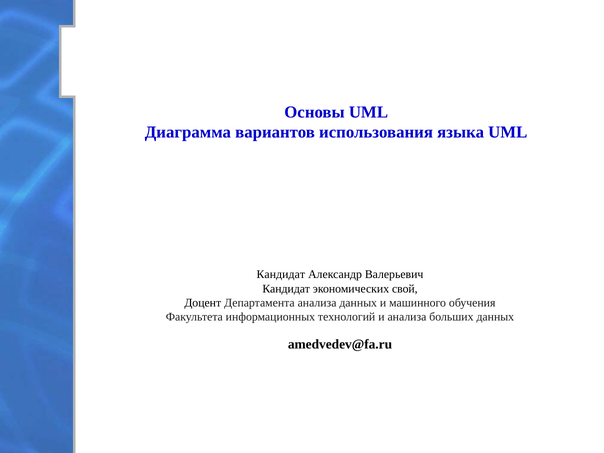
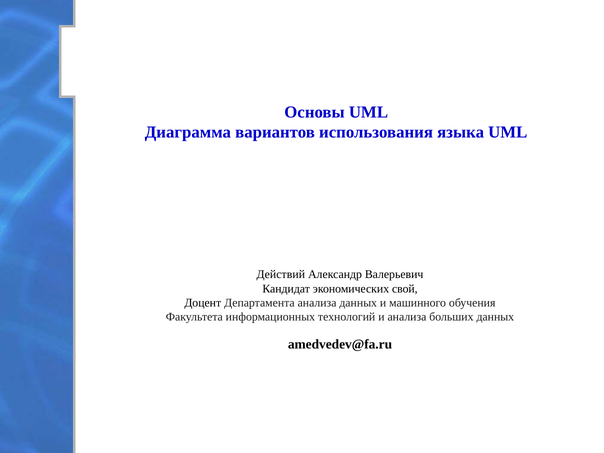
Кандидат: Кандидат -> Действий (281, 275)
